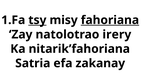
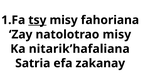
fahoriana underline: present -> none (110, 20)
natolotrao irery: irery -> misy (117, 34)
nitarik’fahoriana: nitarik’fahoriana -> nitarik’hafaliana (79, 49)
